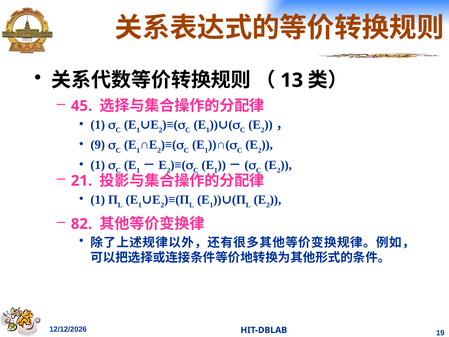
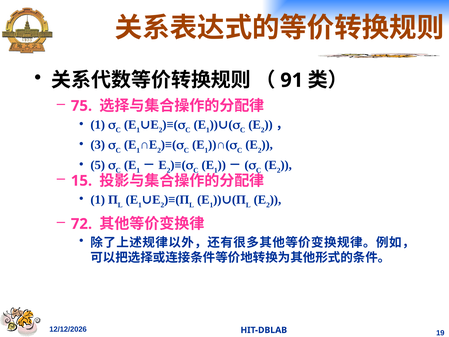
13: 13 -> 91 (292, 80)
45: 45 -> 75 (81, 106)
9: 9 -> 3 (98, 145)
1: 1 -> 5 (98, 165)
21: 21 -> 15 (81, 181)
82: 82 -> 72 (81, 224)
